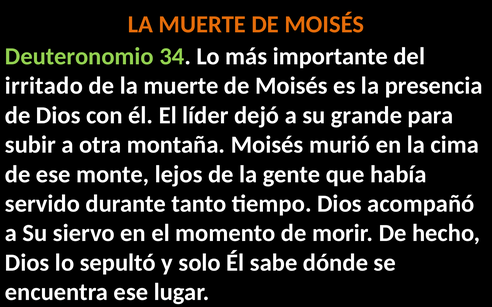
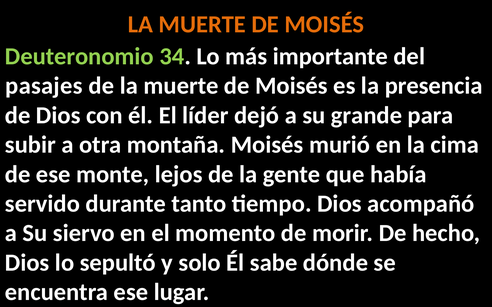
irritado: irritado -> pasajes (44, 86)
